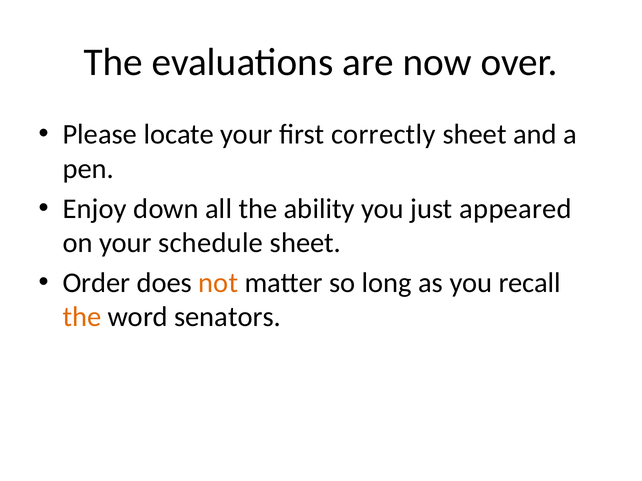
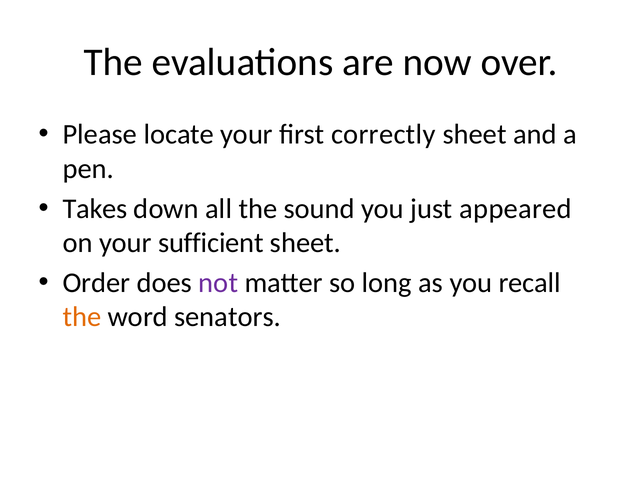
Enjoy: Enjoy -> Takes (95, 209)
ability: ability -> sound (319, 209)
schedule: schedule -> sufficient (211, 243)
not colour: orange -> purple (218, 283)
